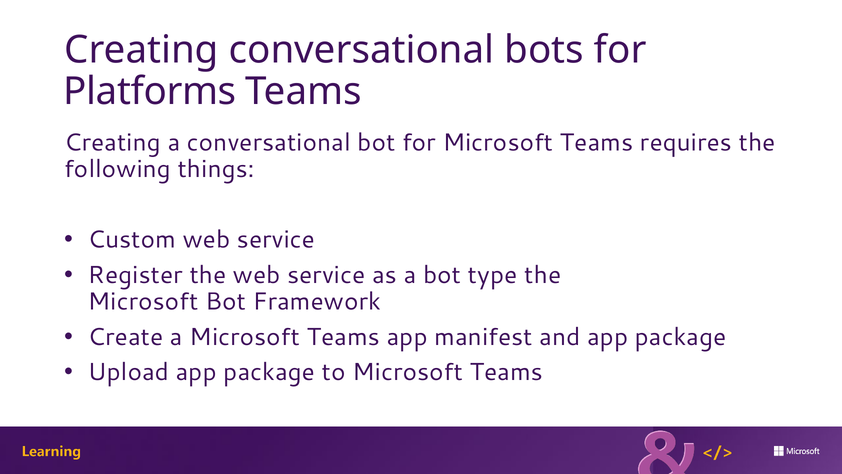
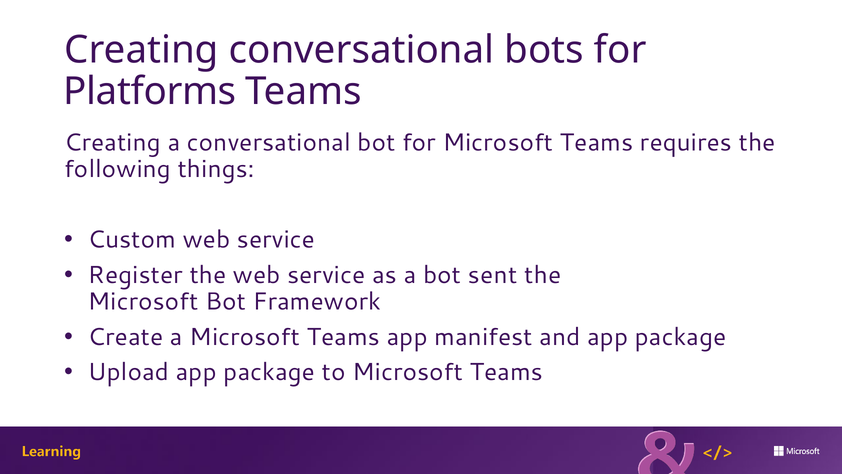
type: type -> sent (493, 275)
